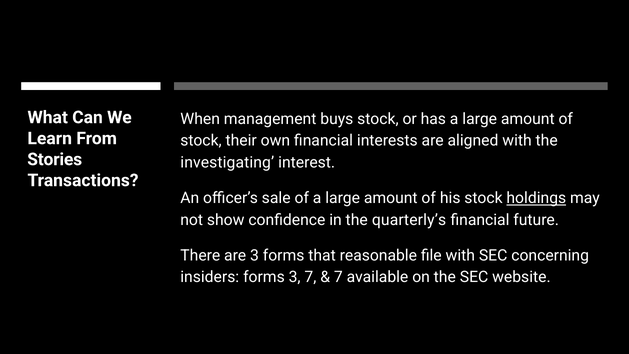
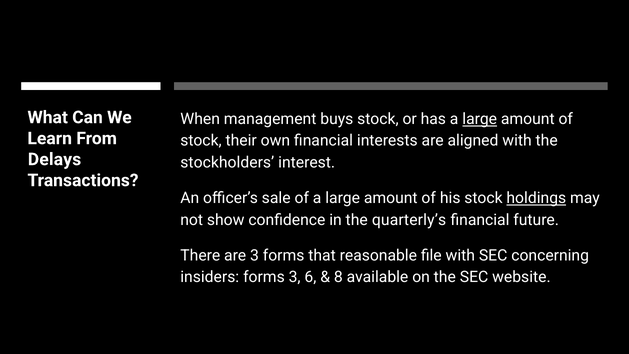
large underline: none -> present (480, 119)
Stories: Stories -> Delays (54, 159)
investigating: investigating -> stockholders (227, 162)
3 7: 7 -> 6 (310, 277)
7: 7 -> 8 (338, 277)
